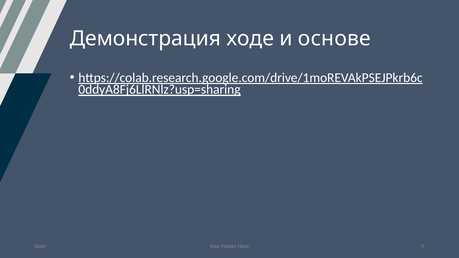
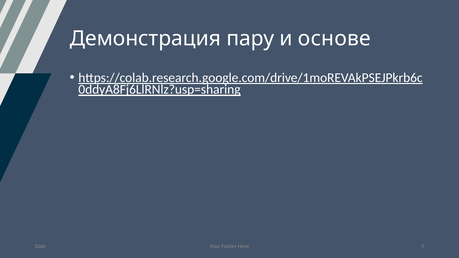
ходе: ходе -> пару (250, 39)
